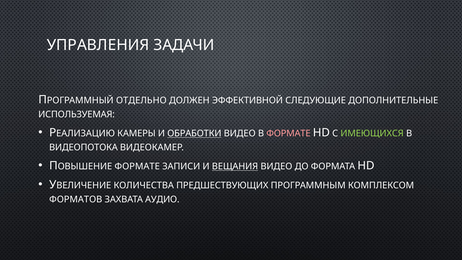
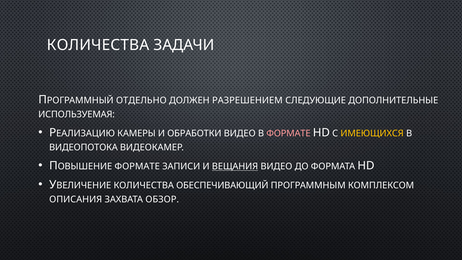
УПРАВЛЕНИЯ: УПРАВЛЕНИЯ -> КОЛИЧЕСТВА (98, 45)
ЭФФЕКТИВНОЙ: ЭФФЕКТИВНОЙ -> РАЗРЕШЕНИЕМ (247, 101)
ОБРАБОТКИ underline: present -> none (194, 133)
ИМЕЮЩИХСЯ colour: light green -> yellow (372, 133)
ПРЕДШЕСТВУЮЩИХ: ПРЕДШЕСТВУЮЩИХ -> ОБЕСПЕЧИВАЮЩИЙ (222, 185)
ФОРМАТОВ: ФОРМАТОВ -> ОПИСАНИЯ (76, 199)
АУДИО: АУДИО -> ОБЗОР (162, 199)
